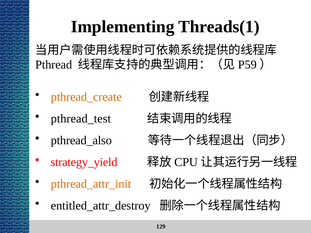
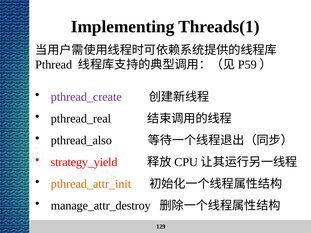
pthread_create colour: orange -> purple (86, 97)
pthread_test: pthread_test -> pthread_real (81, 119)
entitled_attr_destroy: entitled_attr_destroy -> manage_attr_destroy (101, 206)
